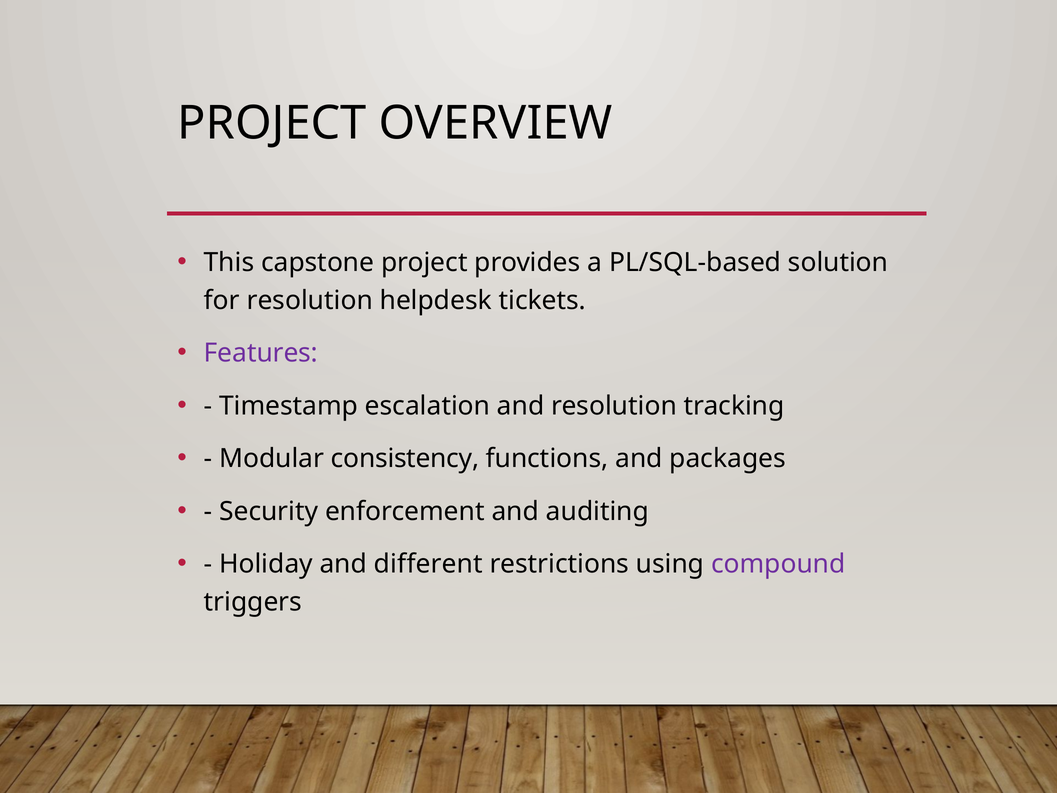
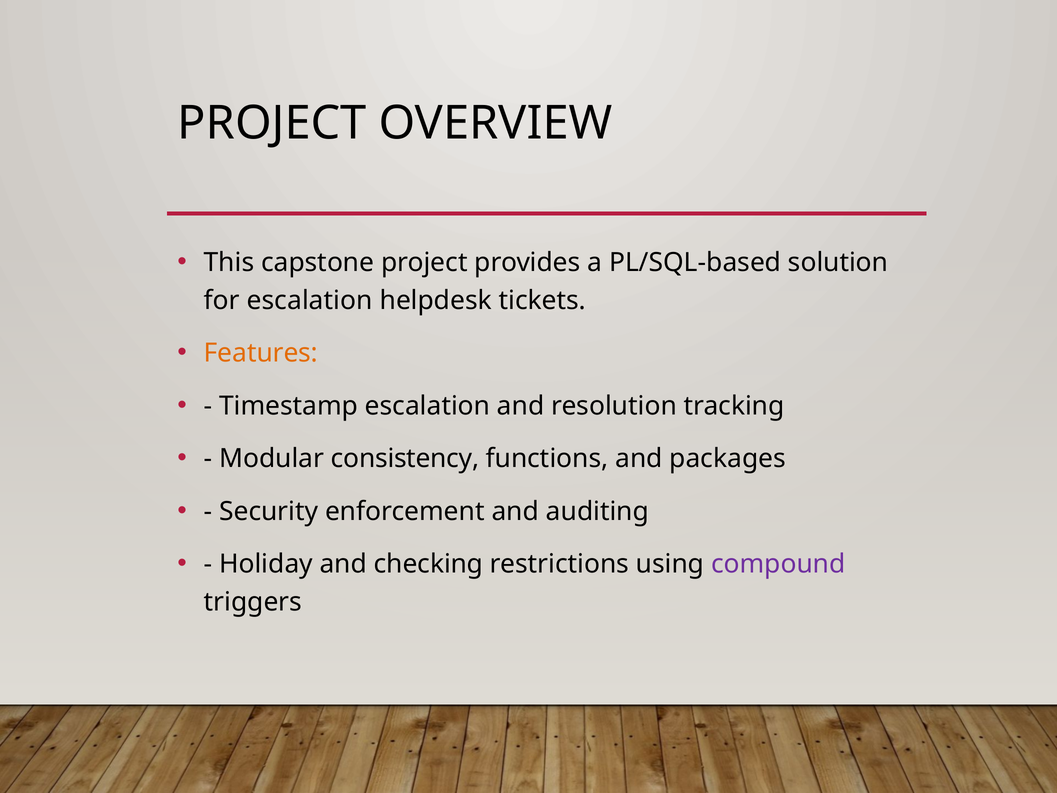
for resolution: resolution -> escalation (310, 300)
Features colour: purple -> orange (261, 353)
different: different -> checking (429, 564)
